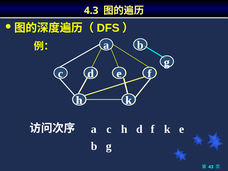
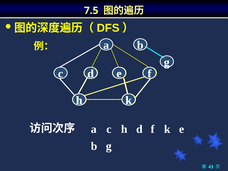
4.3: 4.3 -> 7.5 (91, 11)
